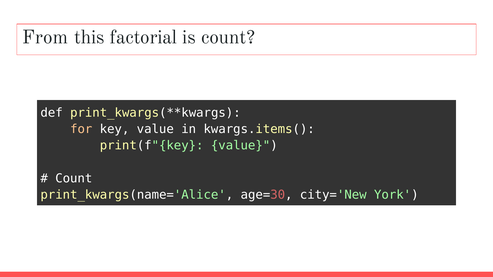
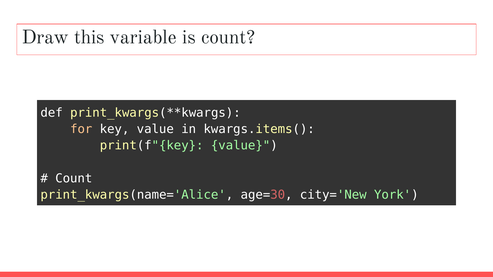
From: From -> Draw (45, 37)
factorial: factorial -> variable (143, 37)
